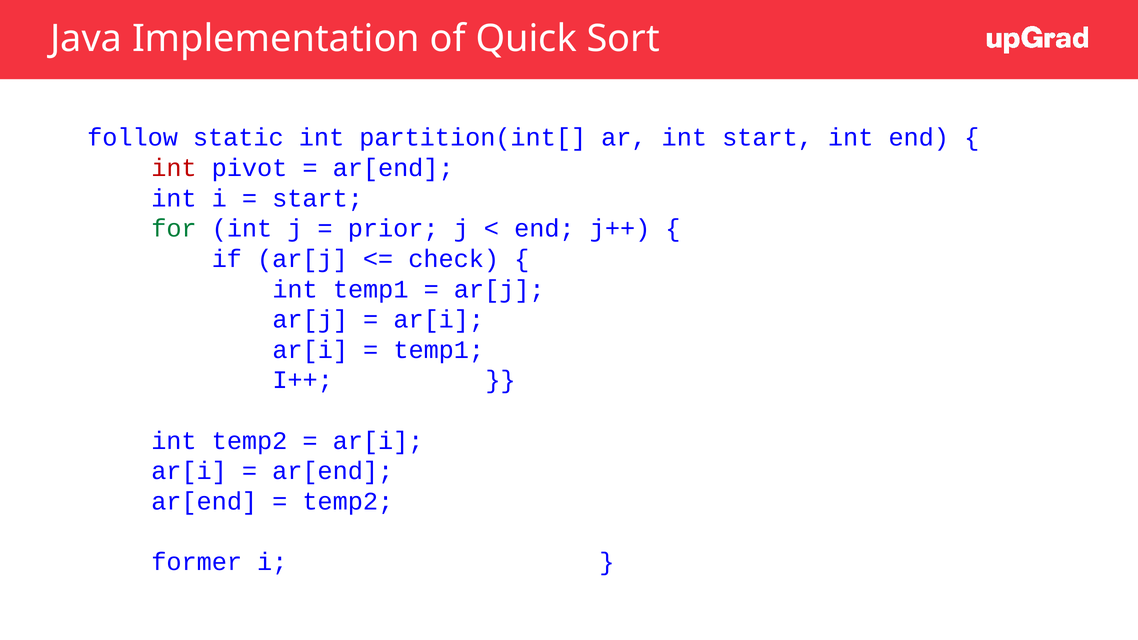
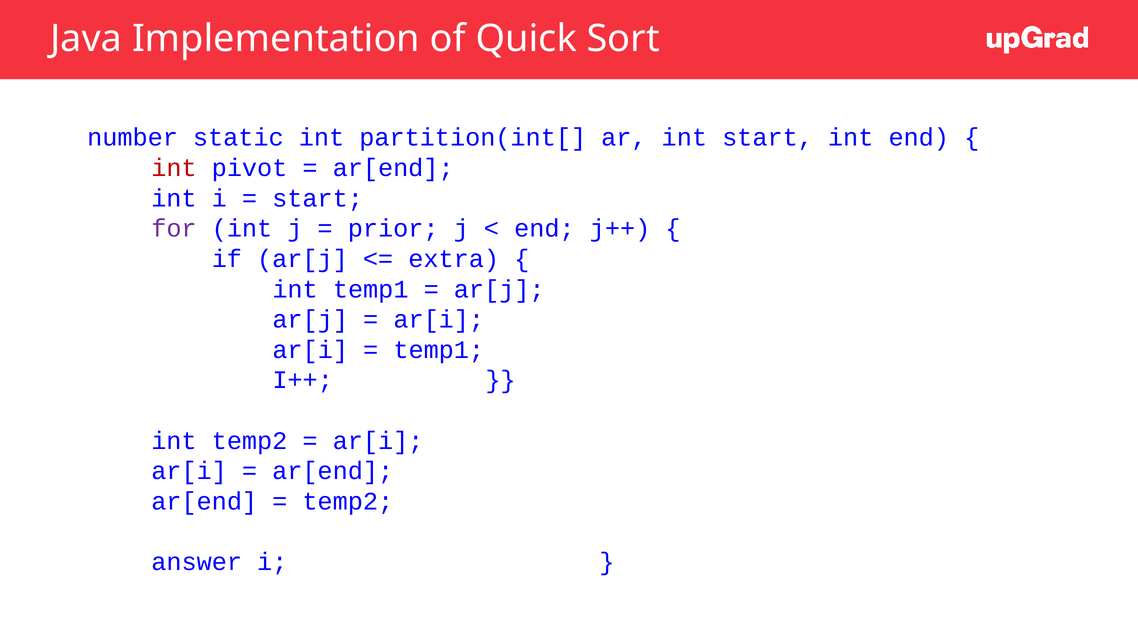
follow: follow -> number (133, 138)
for colour: green -> purple (174, 229)
check: check -> extra (454, 259)
former: former -> answer (197, 562)
